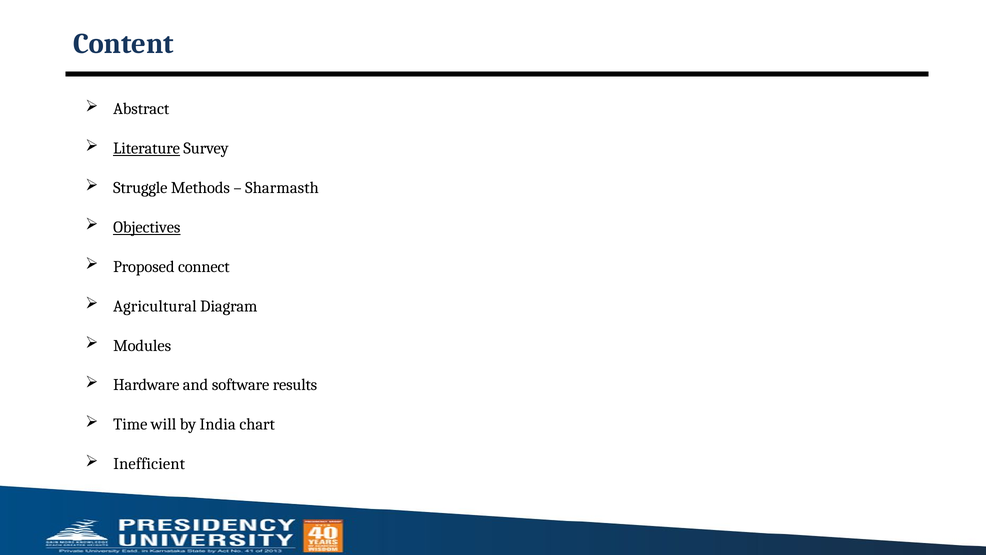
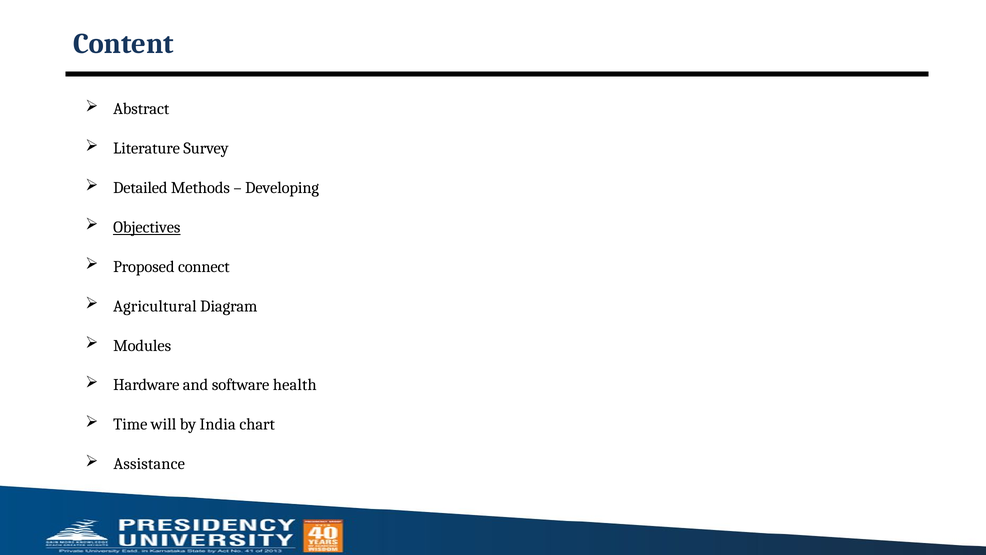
Literature underline: present -> none (147, 148)
Struggle: Struggle -> Detailed (140, 188)
Sharmasth: Sharmasth -> Developing (282, 188)
results: results -> health (295, 385)
Inefficient: Inefficient -> Assistance (149, 464)
